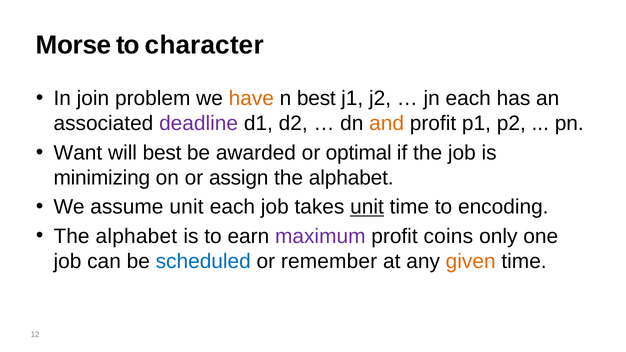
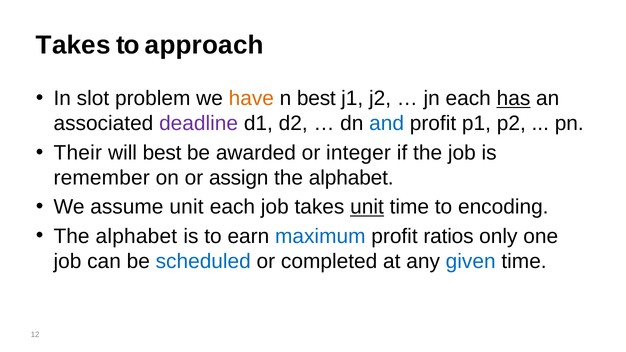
Morse: Morse -> Takes (73, 45)
character: character -> approach (204, 45)
join: join -> slot (93, 98)
has underline: none -> present (513, 98)
and colour: orange -> blue (387, 124)
Want: Want -> Their (78, 153)
optimal: optimal -> integer (359, 153)
minimizing: minimizing -> remember (102, 178)
maximum colour: purple -> blue (320, 236)
coins: coins -> ratios (449, 236)
remember: remember -> completed (329, 261)
given colour: orange -> blue (471, 261)
